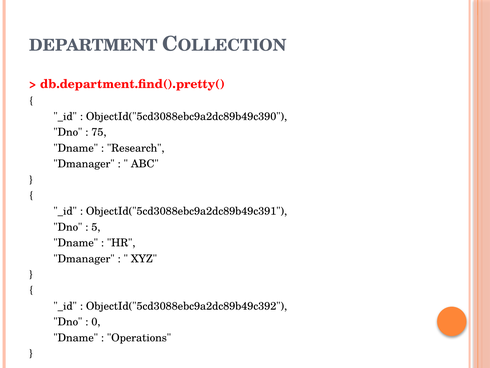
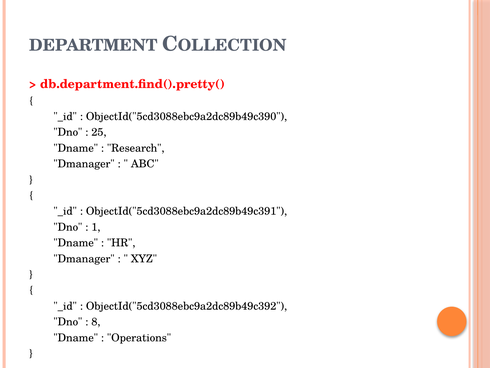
75: 75 -> 25 (99, 132)
5: 5 -> 1 (96, 227)
0: 0 -> 8 (96, 322)
